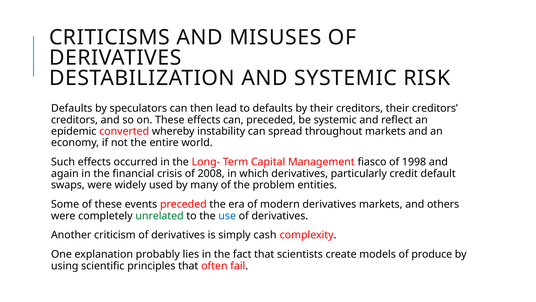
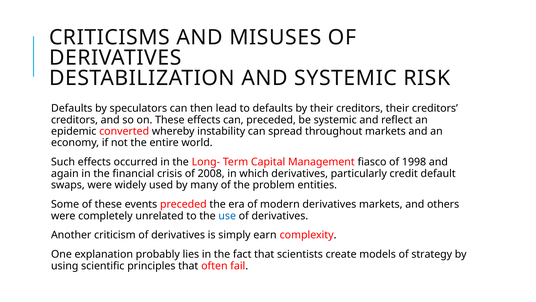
unrelated colour: green -> black (160, 215)
cash: cash -> earn (265, 235)
produce: produce -> strategy (432, 254)
